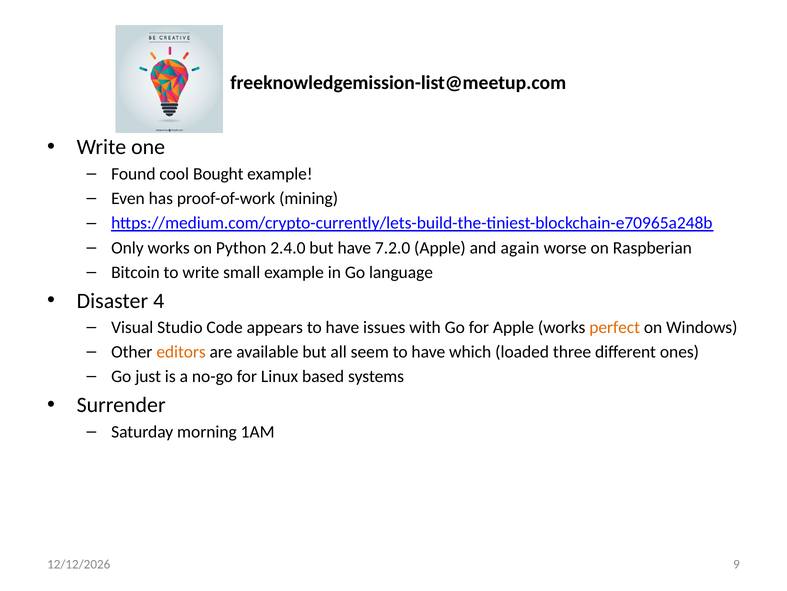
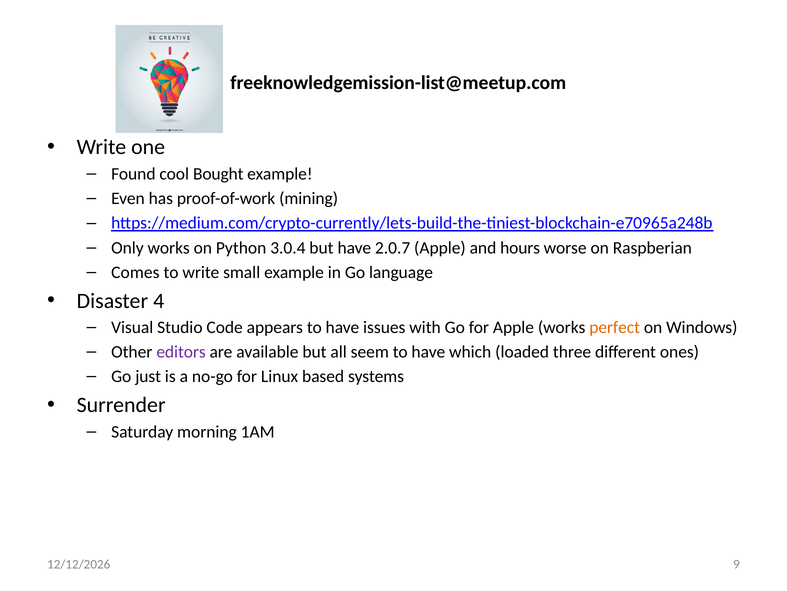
2.4.0: 2.4.0 -> 3.0.4 (288, 248)
7.2.0: 7.2.0 -> 2.0.7 (393, 248)
again: again -> hours (520, 248)
Bitcoin: Bitcoin -> Comes (135, 272)
editors colour: orange -> purple (181, 352)
